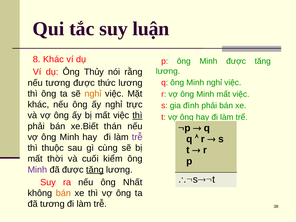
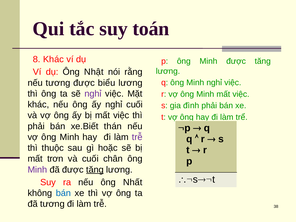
luận: luận -> toán (151, 29)
Thủy: Thủy -> Nhật (94, 72)
thức: thức -> biểu (107, 83)
nghỉ colour: orange -> purple (93, 94)
nghỉ trực: trực -> cuối (135, 105)
thì underline: present -> none (137, 115)
cùng: cùng -> hoặc (108, 148)
thời: thời -> trơn (55, 159)
kiểm: kiểm -> chân (113, 159)
bán colour: orange -> blue (63, 193)
